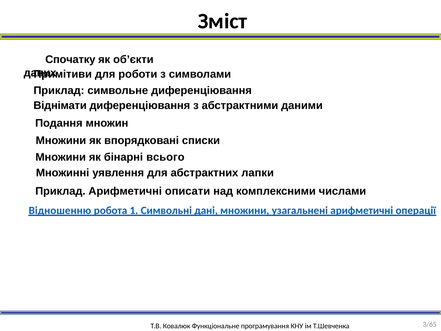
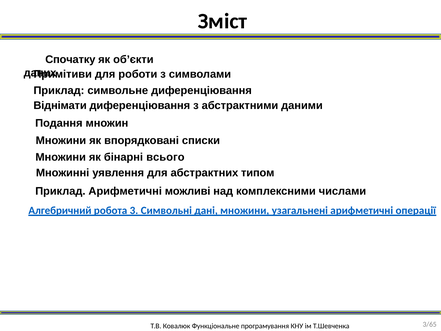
лапки: лапки -> типом (258, 173)
описати: описати -> можливі (188, 191)
Відношенню: Відношенню -> Алгебричний (60, 210)
1: 1 -> 3 (134, 210)
